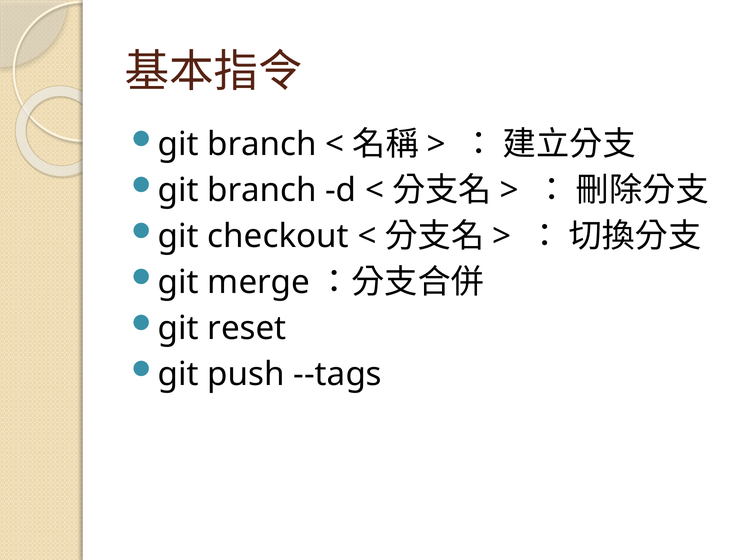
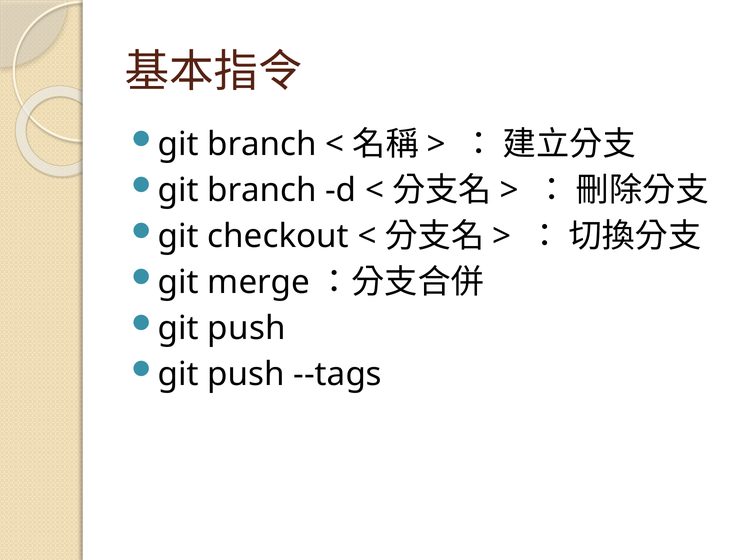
reset: reset -> push (247, 329)
